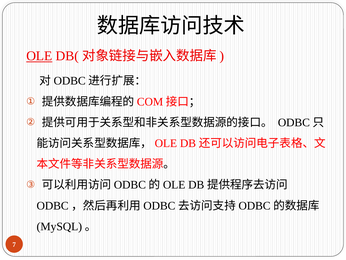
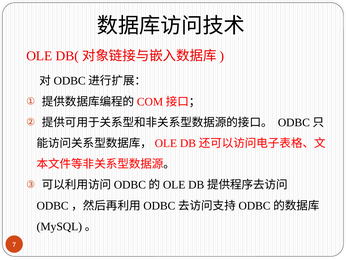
OLE underline: present -> none (39, 56)
